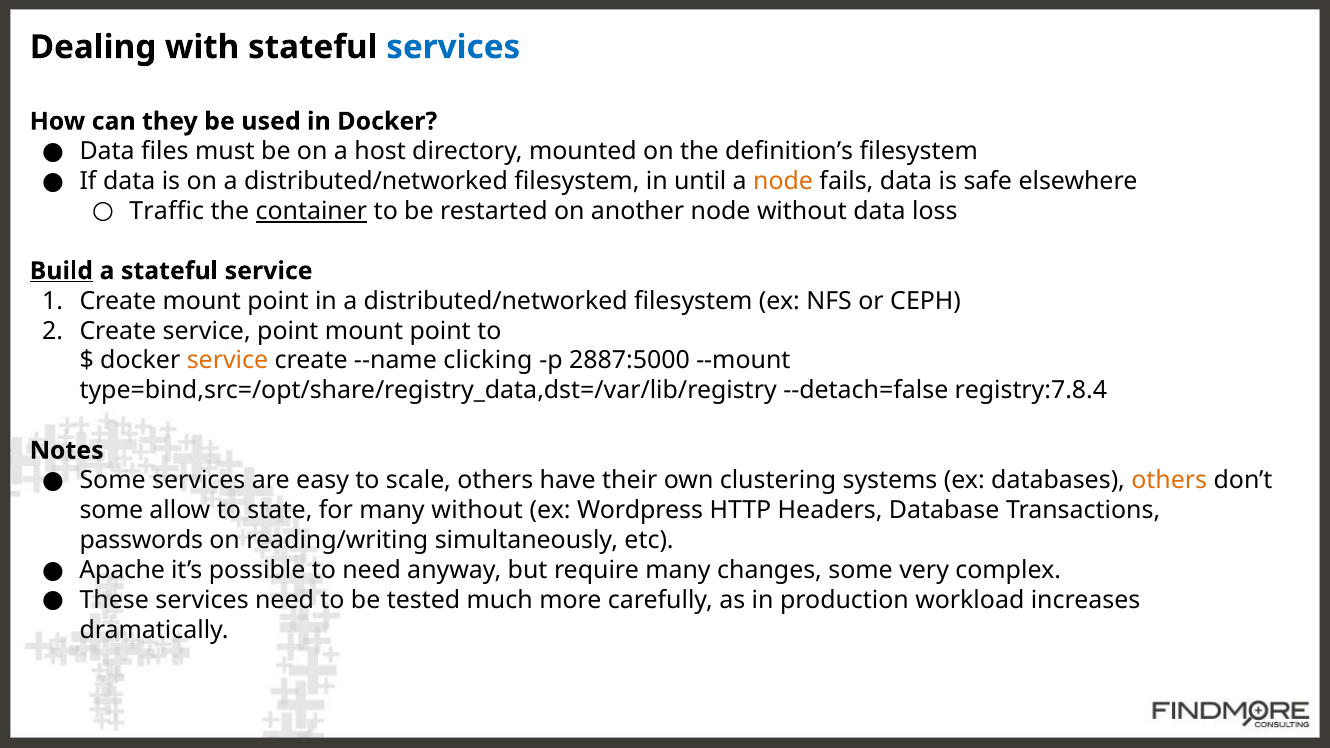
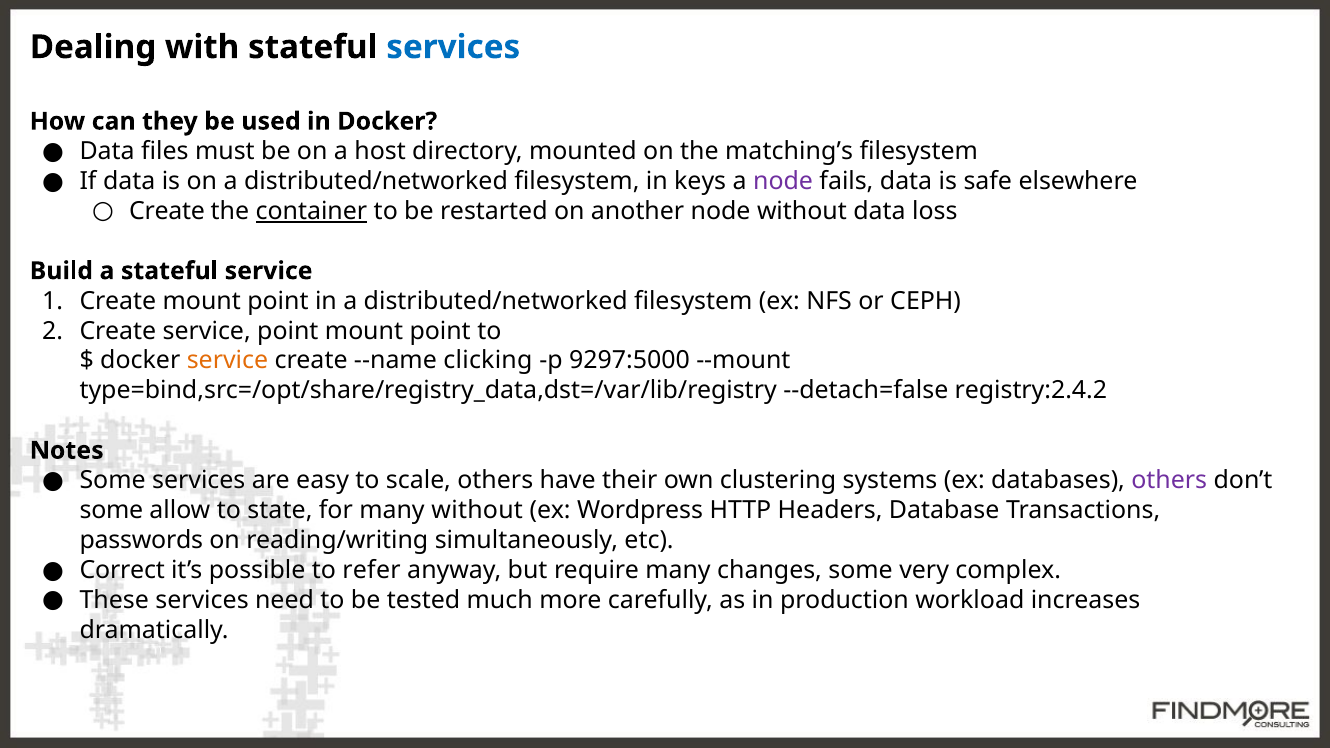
definition’s: definition’s -> matching’s (789, 151)
until: until -> keys (700, 181)
node colour: orange -> purple (783, 181)
Traffic: Traffic -> Create (167, 211)
Build underline: present -> none (61, 271)
2887:5000: 2887:5000 -> 9297:5000 (629, 361)
registry:7.8.4: registry:7.8.4 -> registry:2.4.2 (1031, 391)
others colour: orange -> purple (1169, 480)
Apache: Apache -> Correct (122, 570)
to need: need -> refer (372, 570)
